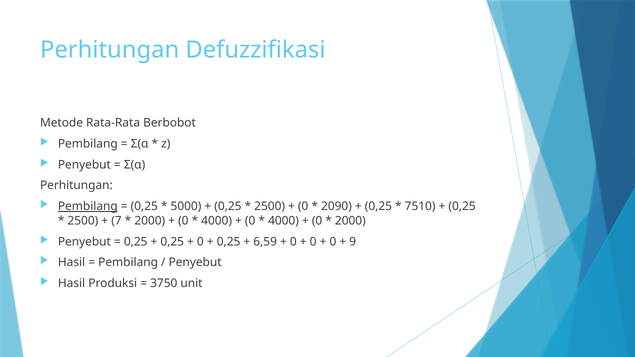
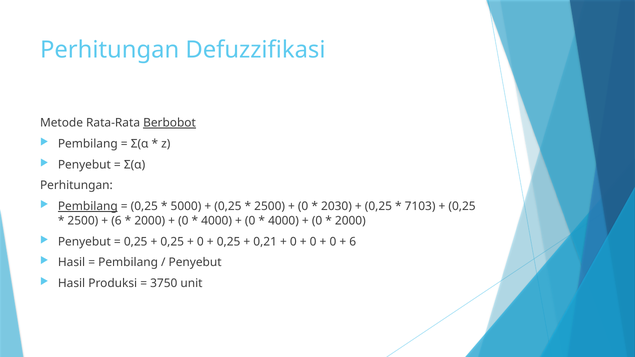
Berbobot underline: none -> present (169, 123)
2090: 2090 -> 2030 (336, 207)
7510: 7510 -> 7103 (420, 207)
7: 7 -> 6 (116, 221)
6,59: 6,59 -> 0,21 (265, 242)
9: 9 -> 6 (353, 242)
